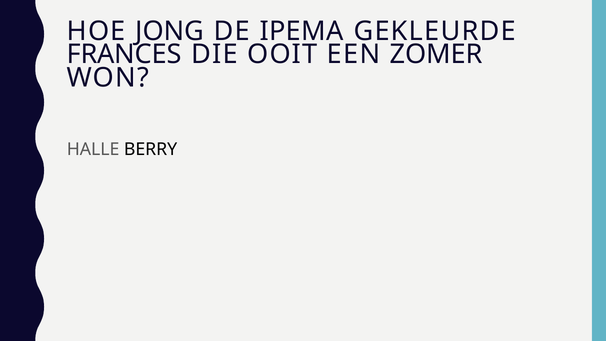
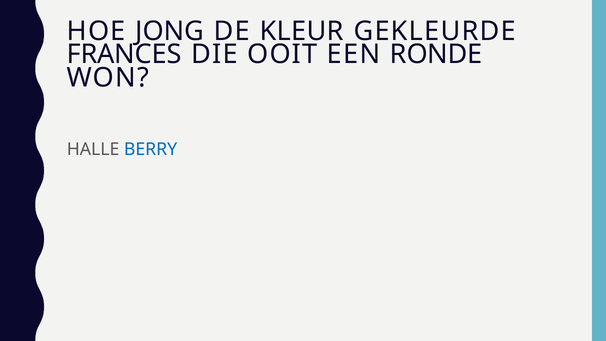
IPEMA: IPEMA -> KLEUR (302, 31)
ZOMER: ZOMER -> RONDE (436, 55)
BERRY colour: black -> blue (151, 149)
